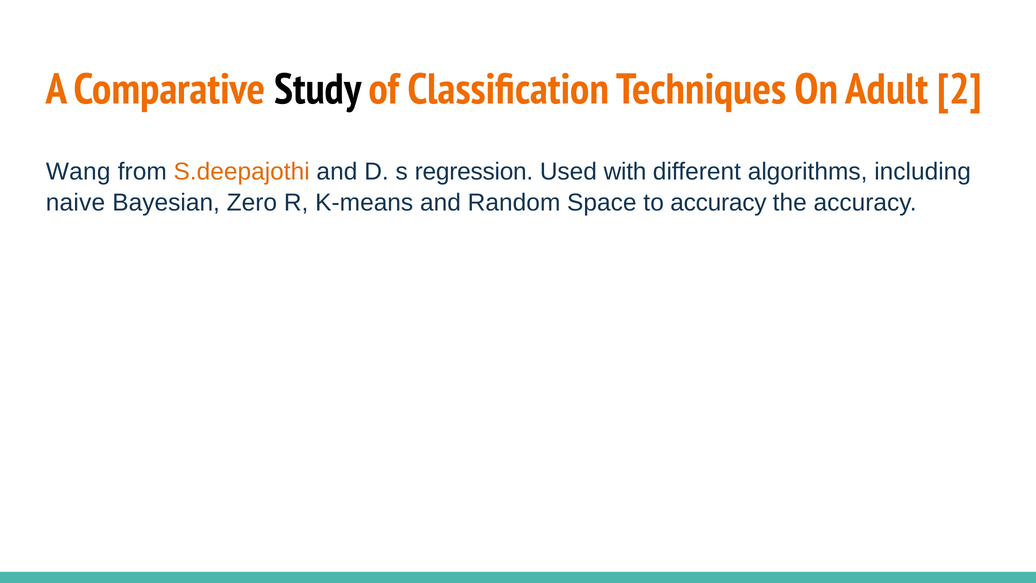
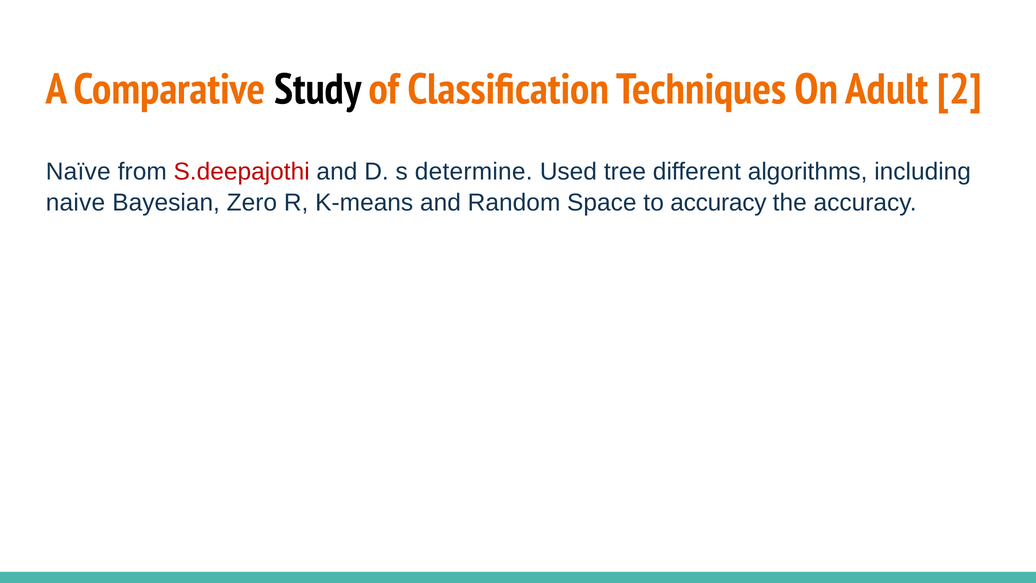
Wang: Wang -> Naïve (78, 172)
S.deepajothi colour: orange -> red (242, 172)
regression: regression -> determine (474, 172)
with: with -> tree (625, 172)
